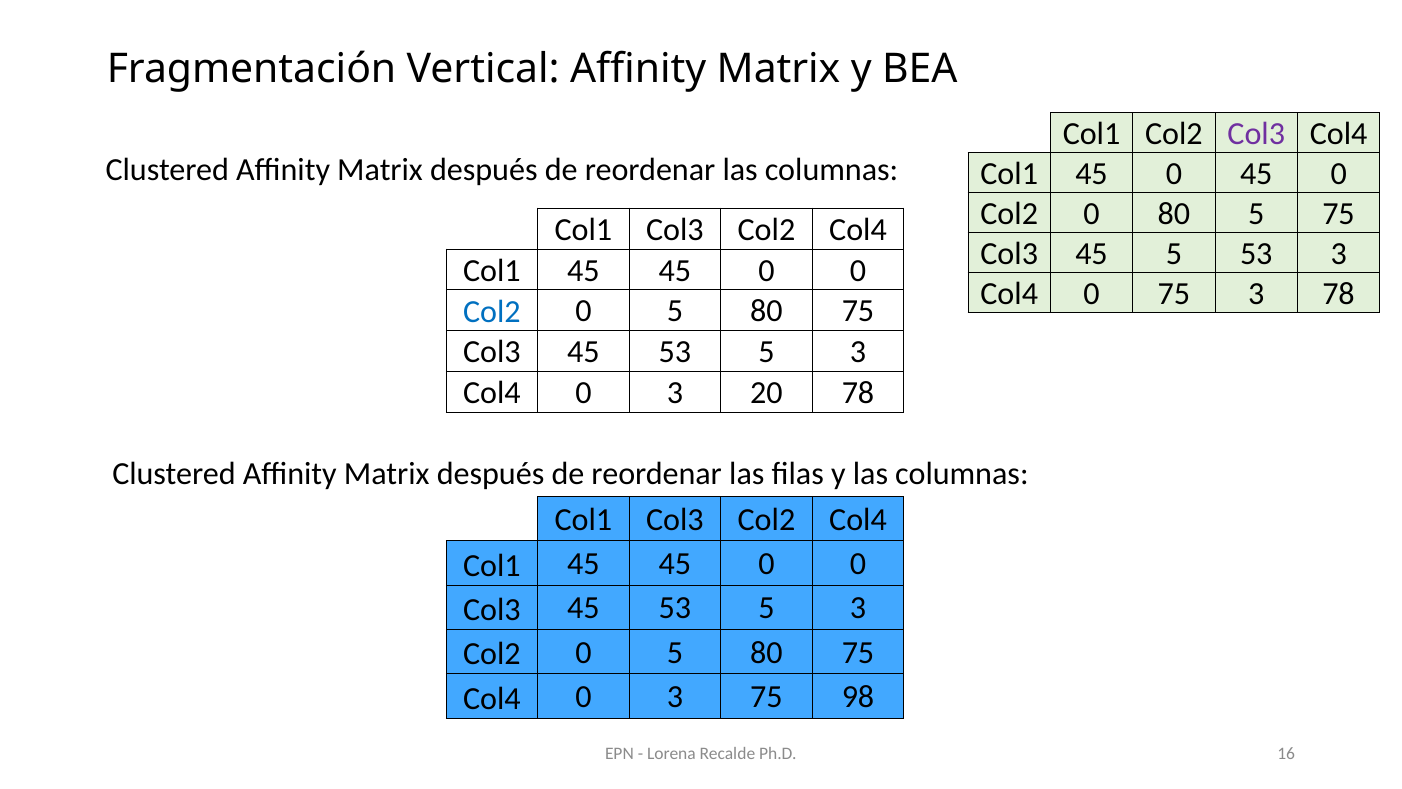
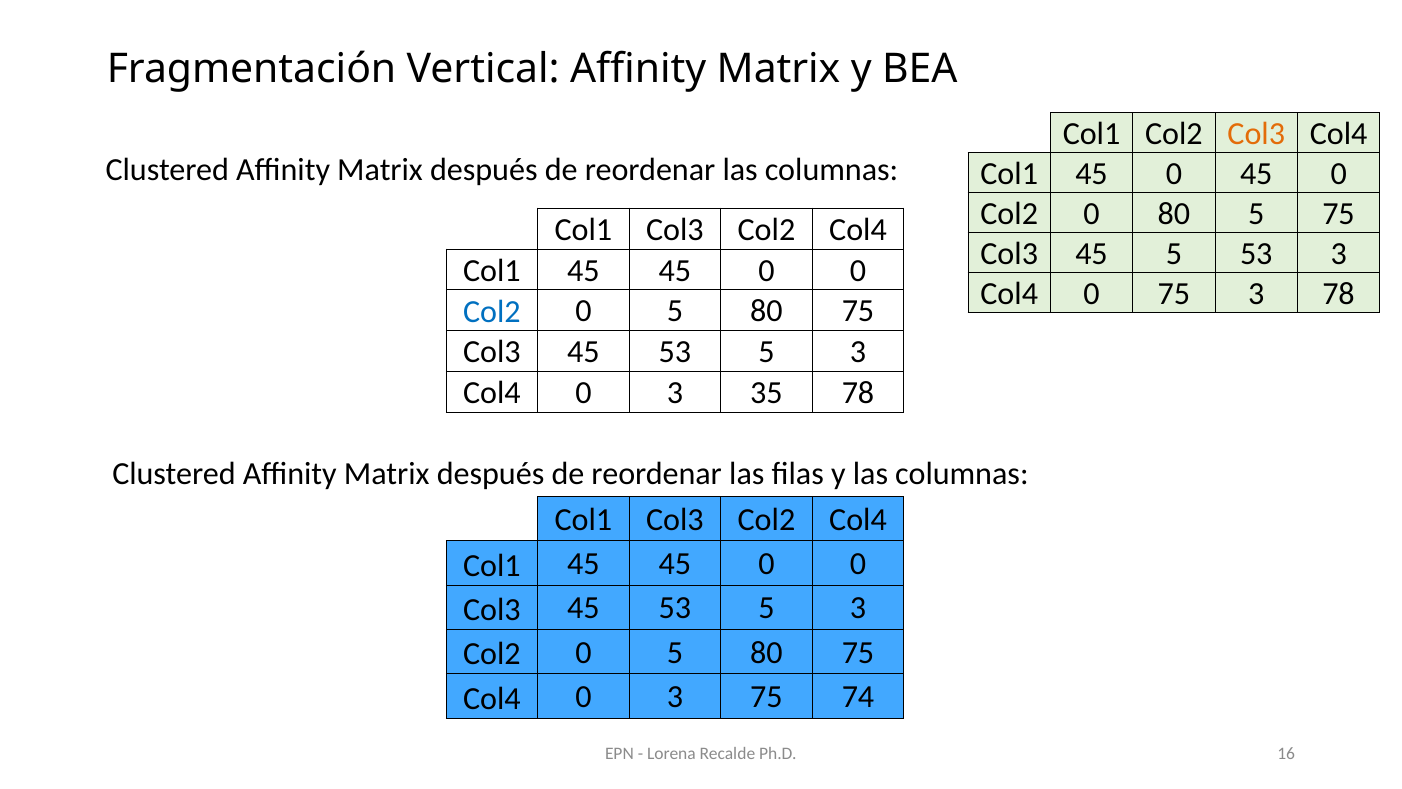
Col3 colour: purple -> orange (1256, 134)
20: 20 -> 35 (766, 393)
98: 98 -> 74 (858, 696)
